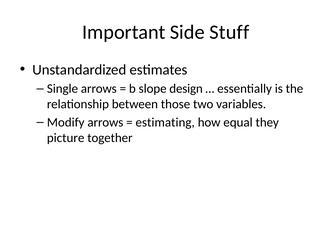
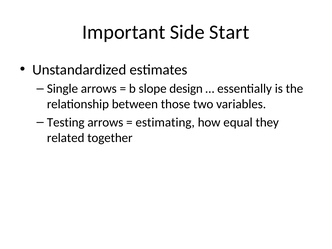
Stuff: Stuff -> Start (229, 32)
Modify: Modify -> Testing (66, 122)
picture: picture -> related (66, 138)
